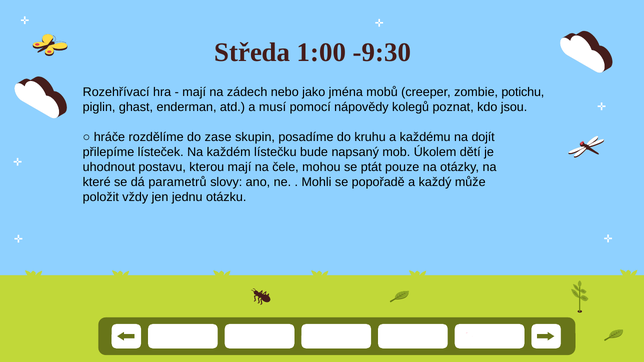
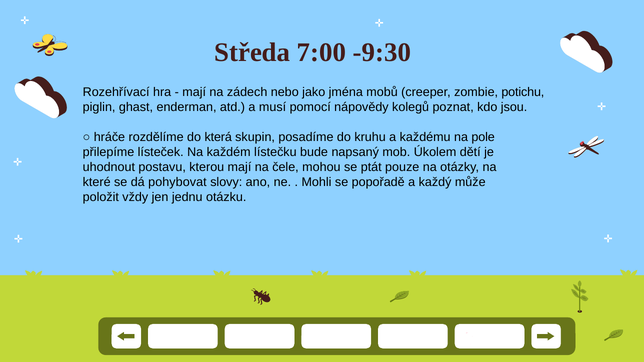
1:00: 1:00 -> 7:00 (322, 52)
zase: zase -> která (218, 137)
dojít: dojít -> pole (483, 137)
parametrů: parametrů -> pohybovat (177, 182)
